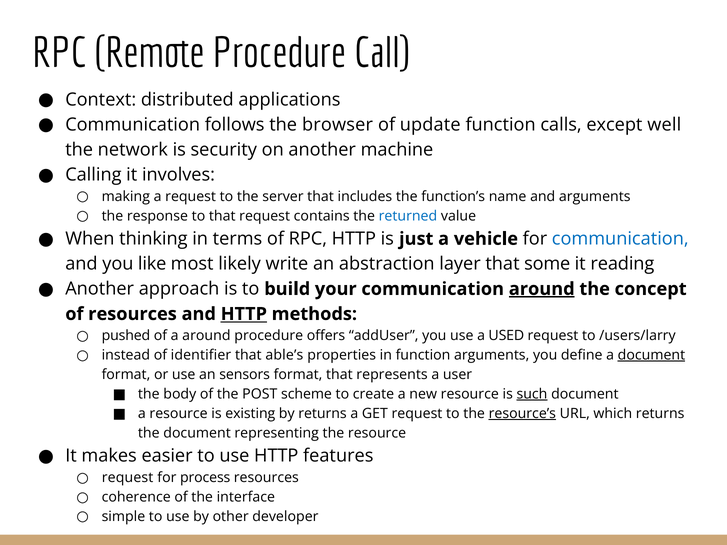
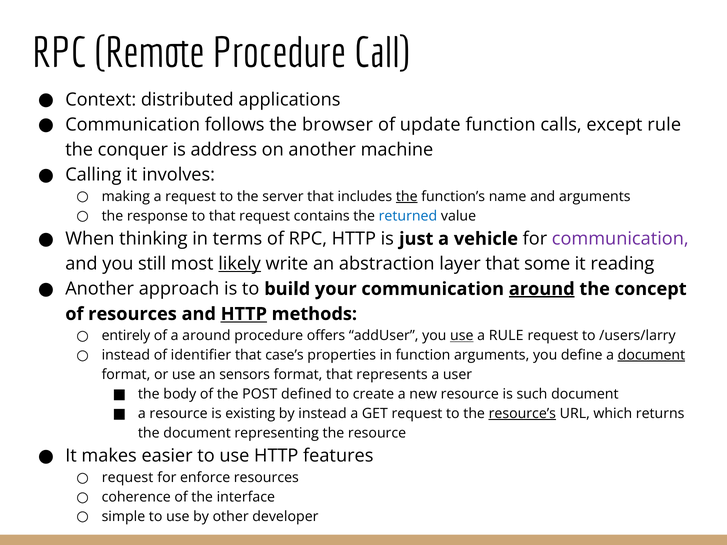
except well: well -> rule (664, 125)
network: network -> conquer (133, 150)
security: security -> address (224, 150)
the underline: none -> present (407, 196)
communication colour: blue -> purple (620, 239)
like: like -> still (152, 264)
likely underline: none -> present (240, 264)
pushed: pushed -> entirely (126, 336)
use underline: none -> present (462, 336)
a USED: USED -> RULE (506, 336)
able’s: able’s -> case’s (284, 355)
scheme: scheme -> defined (306, 394)
such underline: present -> none (532, 394)
by returns: returns -> instead (323, 414)
process: process -> enforce (205, 478)
